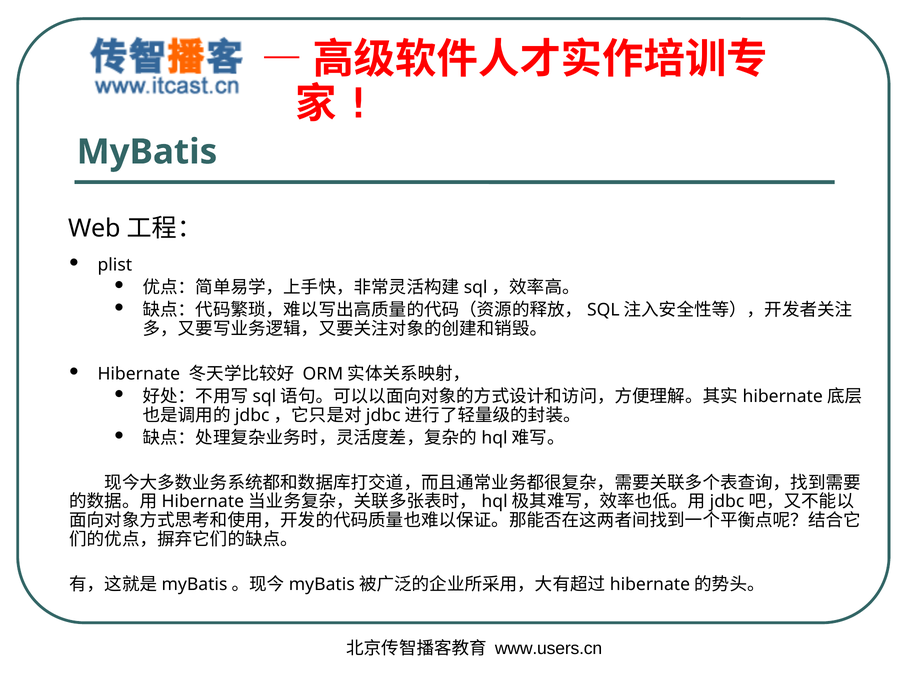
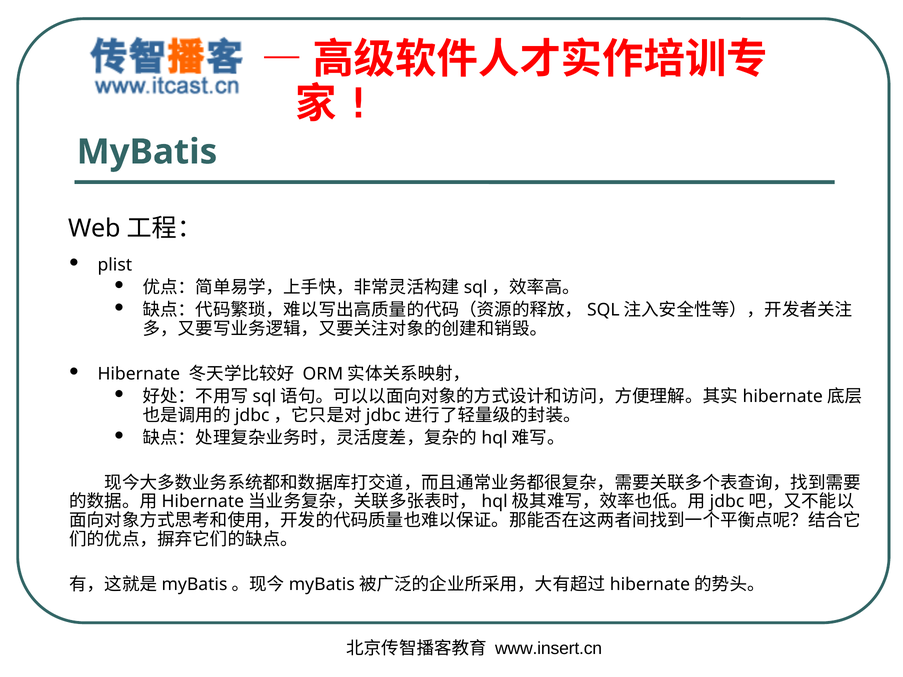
www.users.cn: www.users.cn -> www.insert.cn (549, 649)
